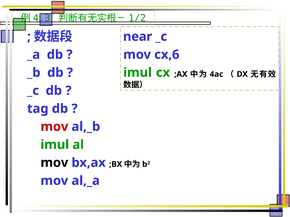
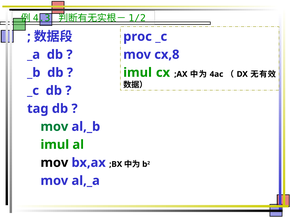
near: near -> proc (138, 37)
cx,6: cx,6 -> cx,8 (167, 55)
mov colour: red -> green (54, 127)
